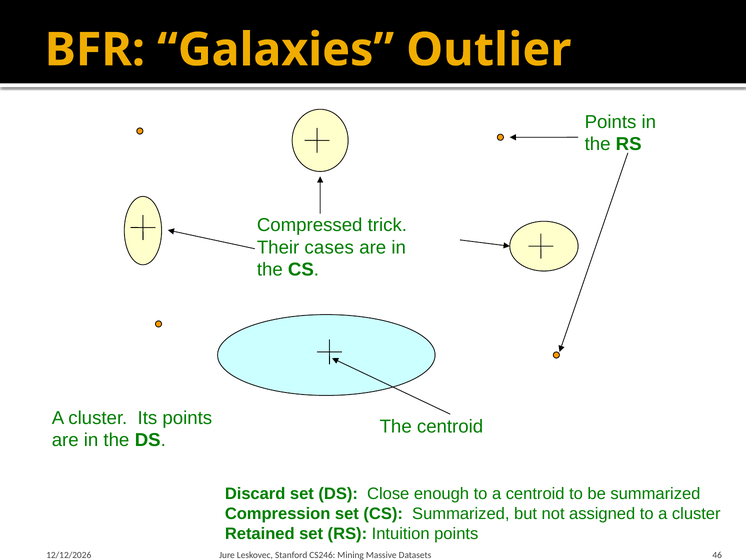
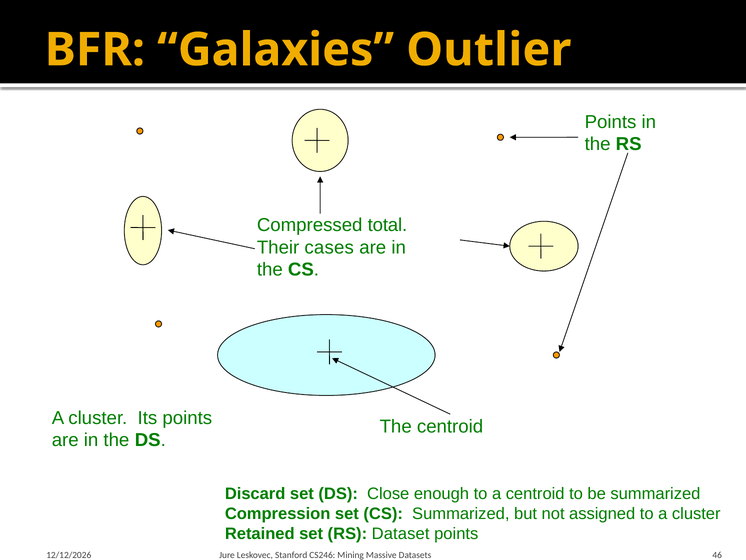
trick: trick -> total (387, 225)
Intuition: Intuition -> Dataset (401, 533)
